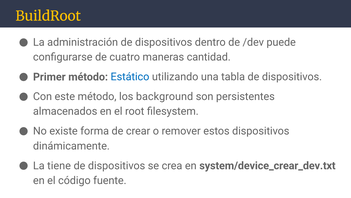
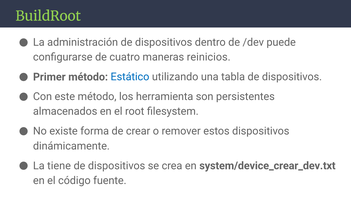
BuildRoot colour: yellow -> light green (48, 16)
cantidad: cantidad -> reinicios (209, 57)
background: background -> herramienta (165, 96)
